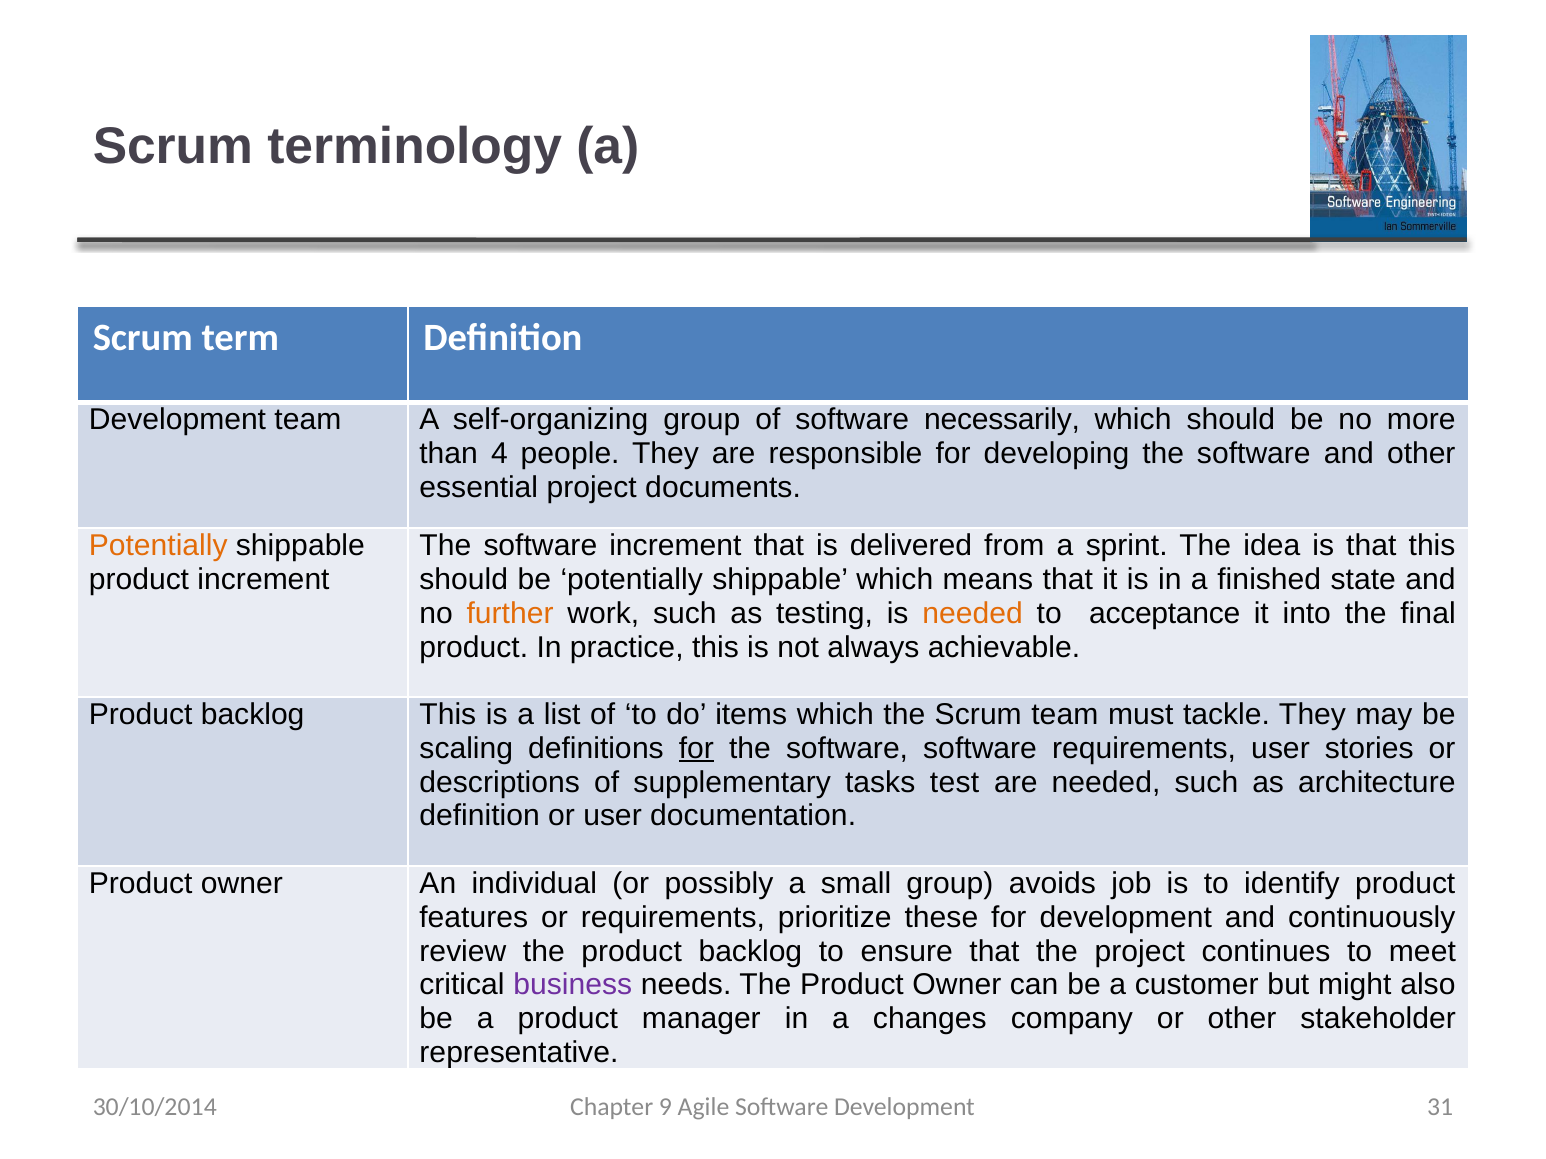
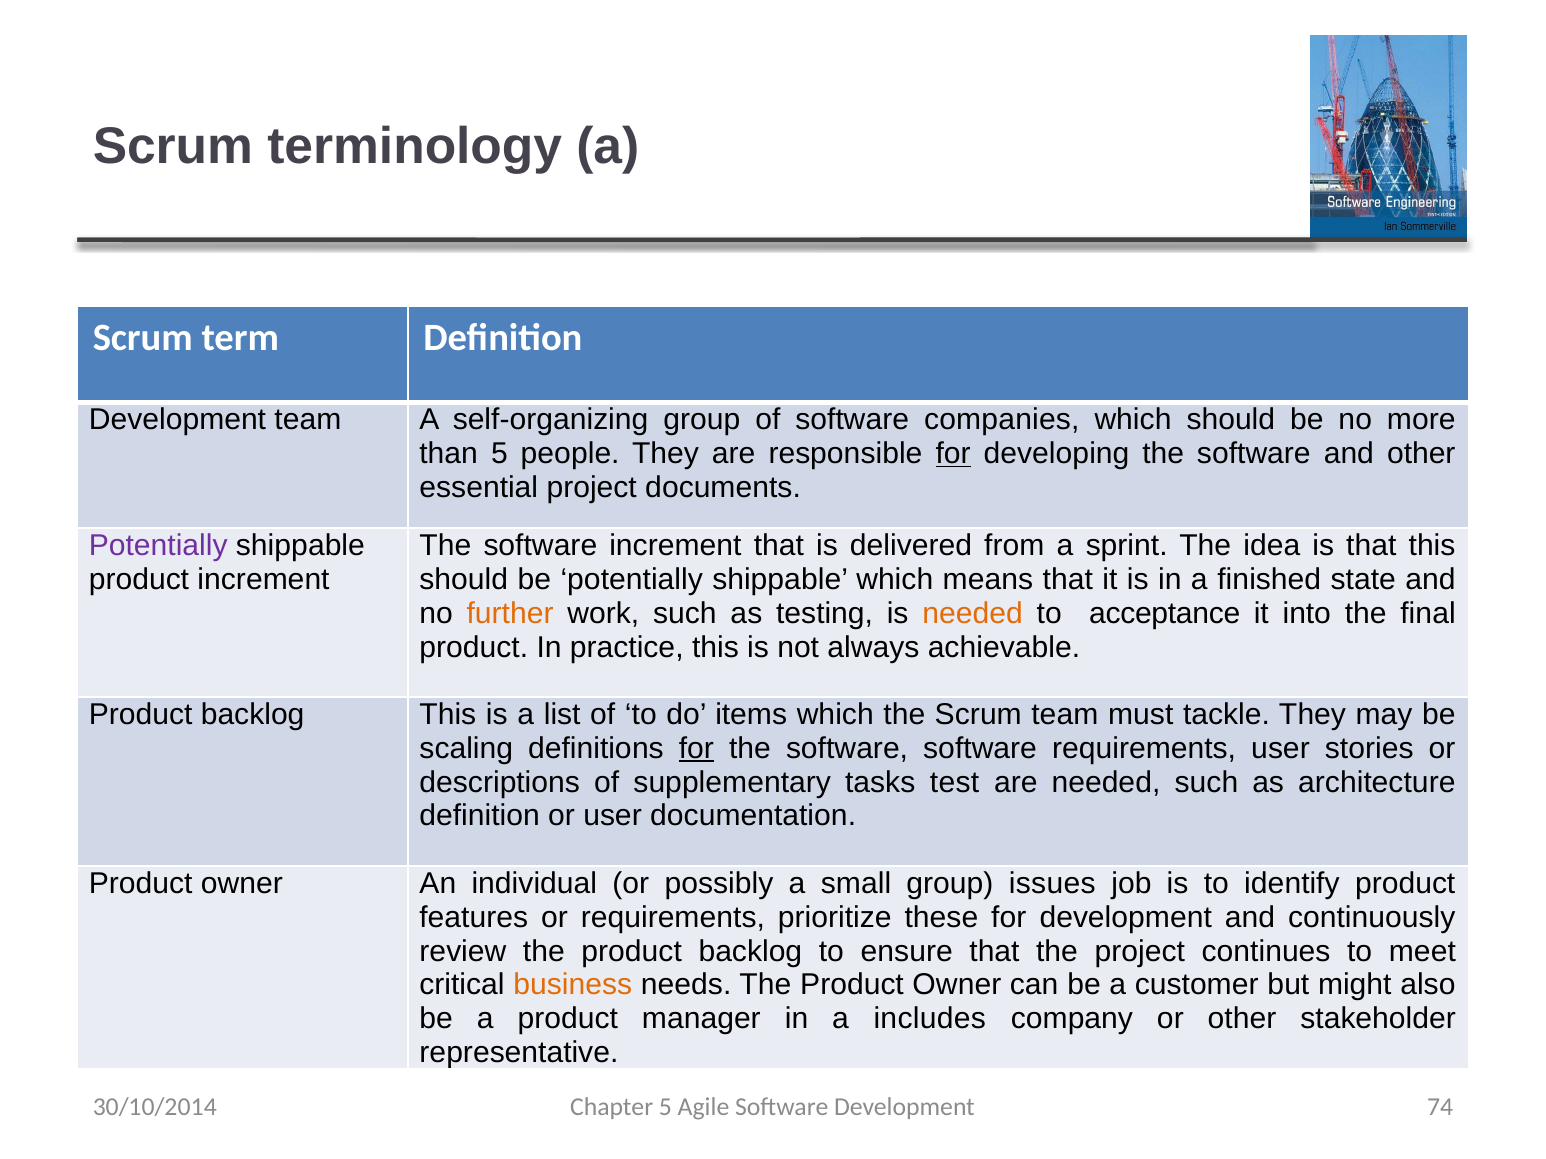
necessarily: necessarily -> companies (1002, 420)
than 4: 4 -> 5 (499, 454)
for underline: none -> present (953, 454)
Potentially colour: orange -> purple (158, 546)
avoids: avoids -> issues (1052, 884)
business colour: purple -> orange (573, 985)
changes: changes -> includes (930, 1019)
Chapter 9: 9 -> 5 (665, 1107)
31: 31 -> 74 (1440, 1107)
